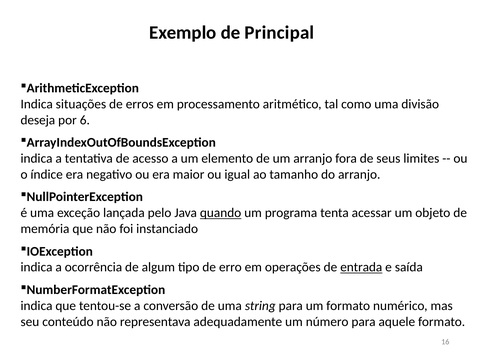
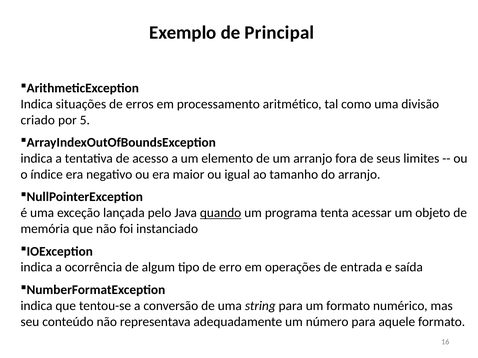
deseja: deseja -> criado (38, 120)
6: 6 -> 5 (85, 120)
entrada underline: present -> none (361, 268)
